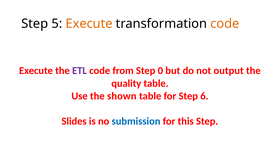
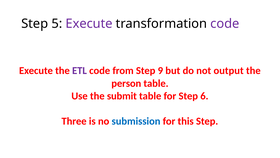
Execute colour: orange -> purple (89, 24)
code colour: orange -> purple (225, 24)
0: 0 -> 9 (160, 70)
quality: quality -> person (126, 83)
shown: shown -> submit (122, 96)
Slides: Slides -> Three (74, 121)
